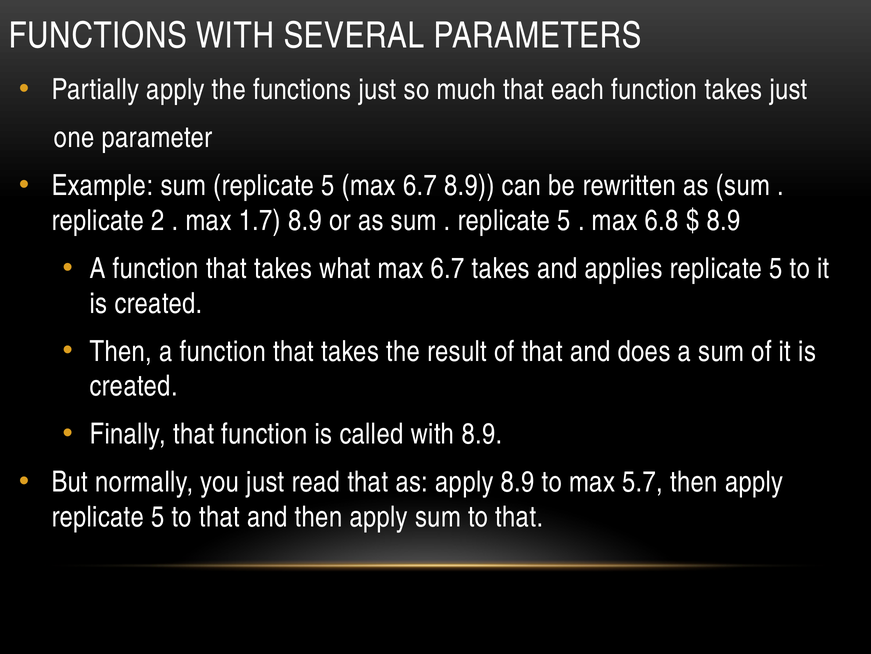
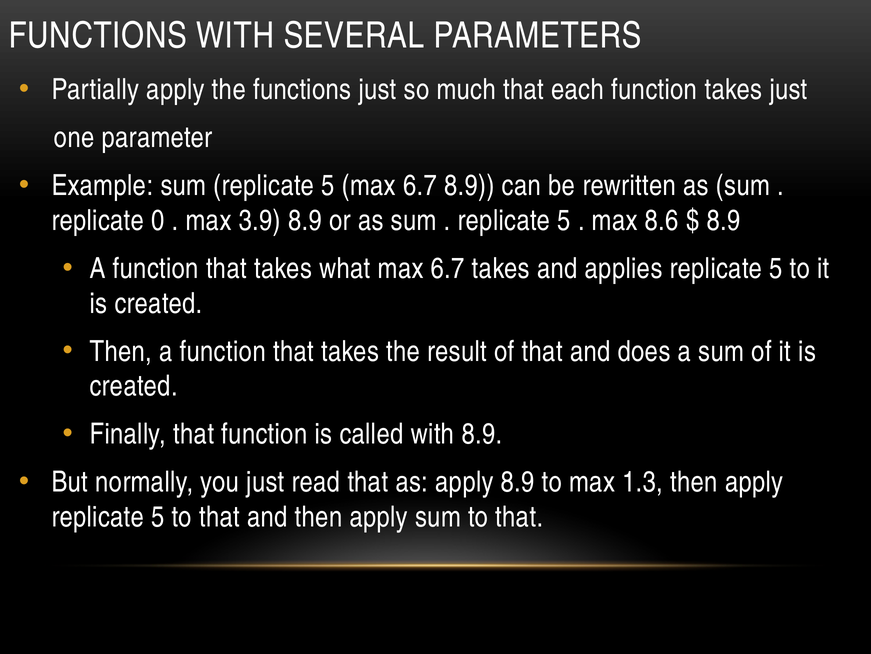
2: 2 -> 0 (158, 220)
1.7: 1.7 -> 3.9 (260, 220)
6.8: 6.8 -> 8.6 (662, 220)
5.7: 5.7 -> 1.3 (642, 482)
